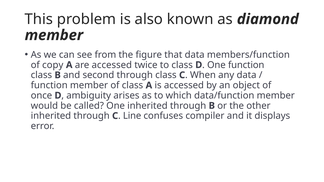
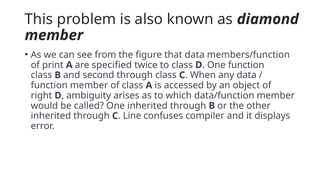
copy: copy -> print (53, 65)
are accessed: accessed -> specified (112, 65)
once: once -> right (41, 96)
